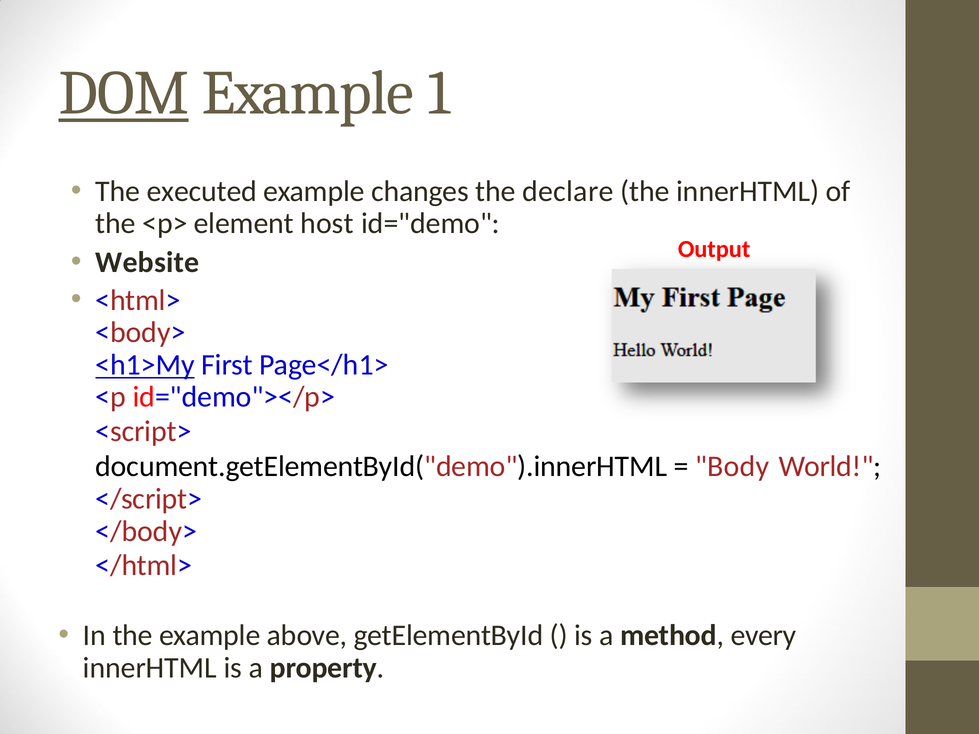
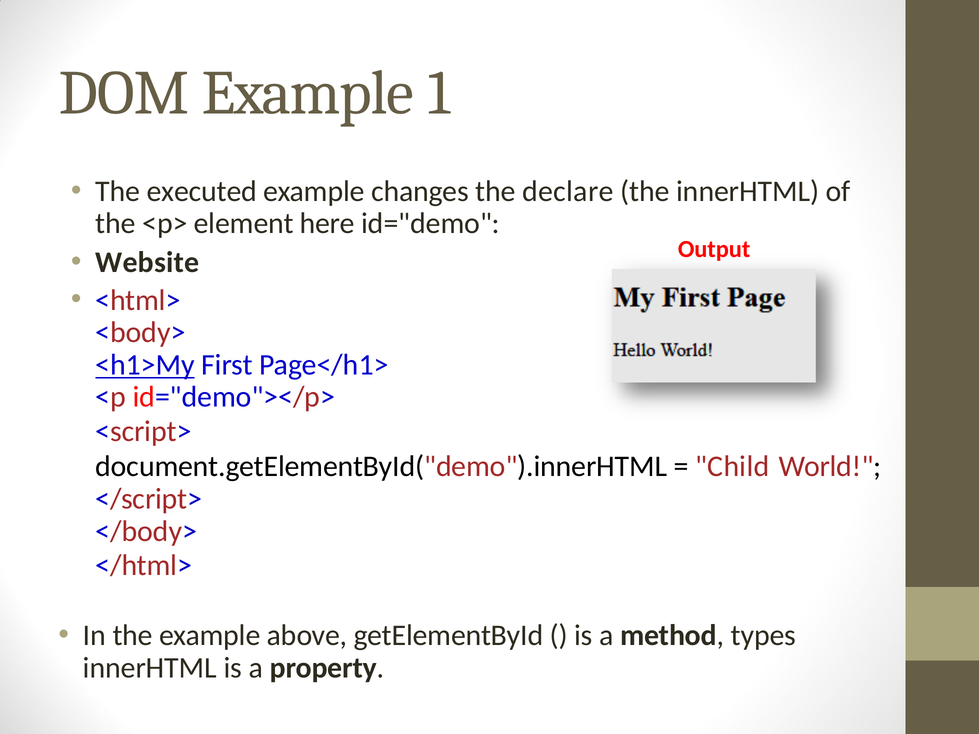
DOM underline: present -> none (124, 93)
host: host -> here (327, 224)
Body: Body -> Child (732, 467)
every: every -> types (763, 636)
